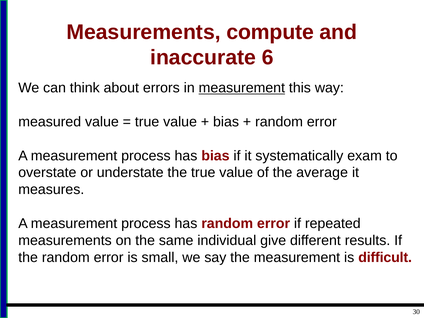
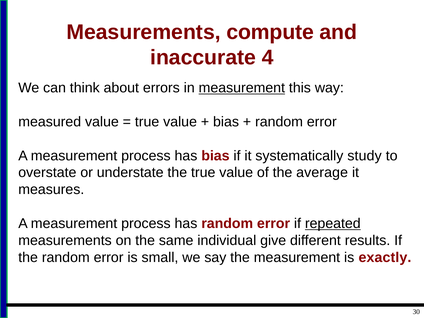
6: 6 -> 4 (268, 58)
exam: exam -> study (365, 156)
repeated underline: none -> present (333, 224)
difficult: difficult -> exactly (385, 257)
